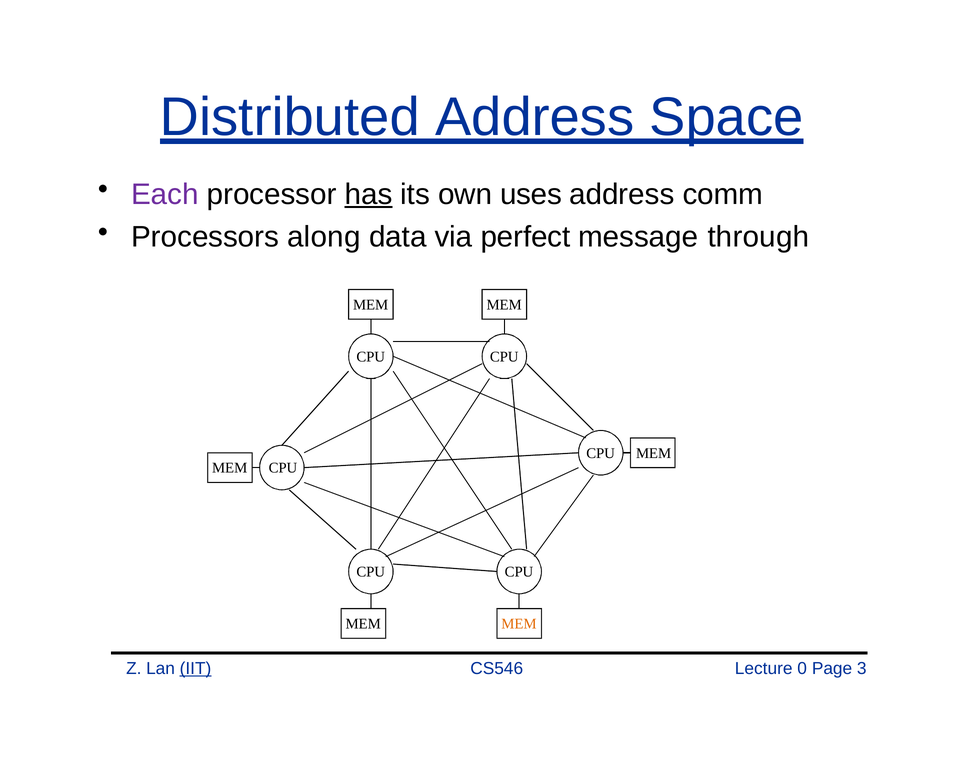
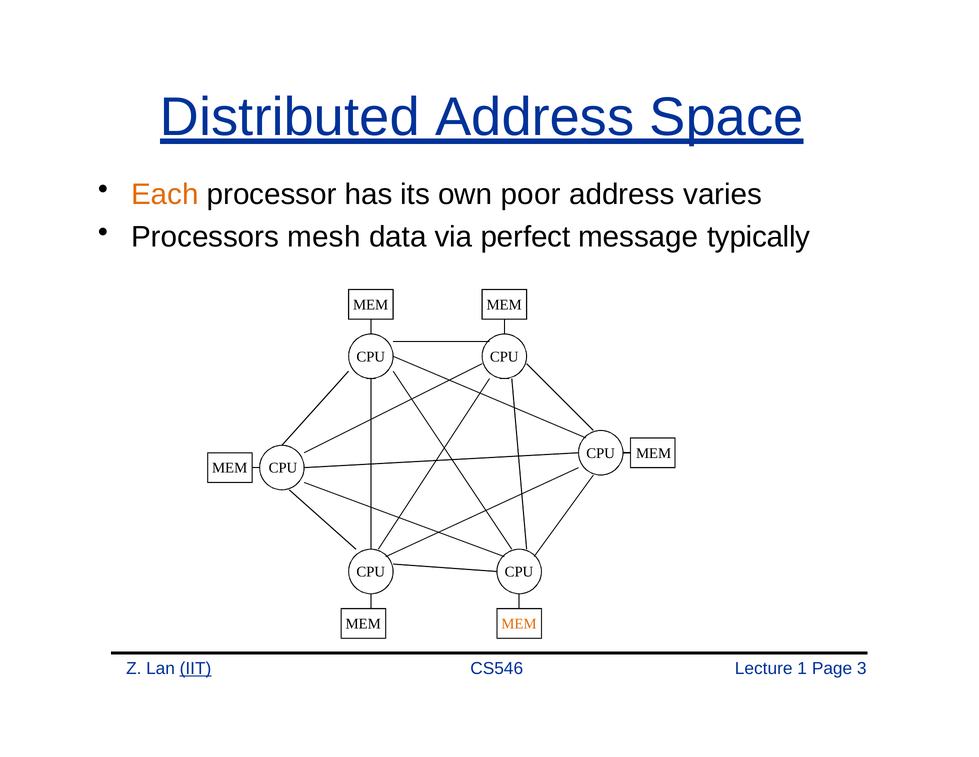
Each colour: purple -> orange (165, 194)
has underline: present -> none (369, 194)
uses: uses -> poor (531, 194)
comm: comm -> varies (723, 194)
along: along -> mesh (324, 237)
through: through -> typically (759, 237)
0: 0 -> 1 (802, 668)
